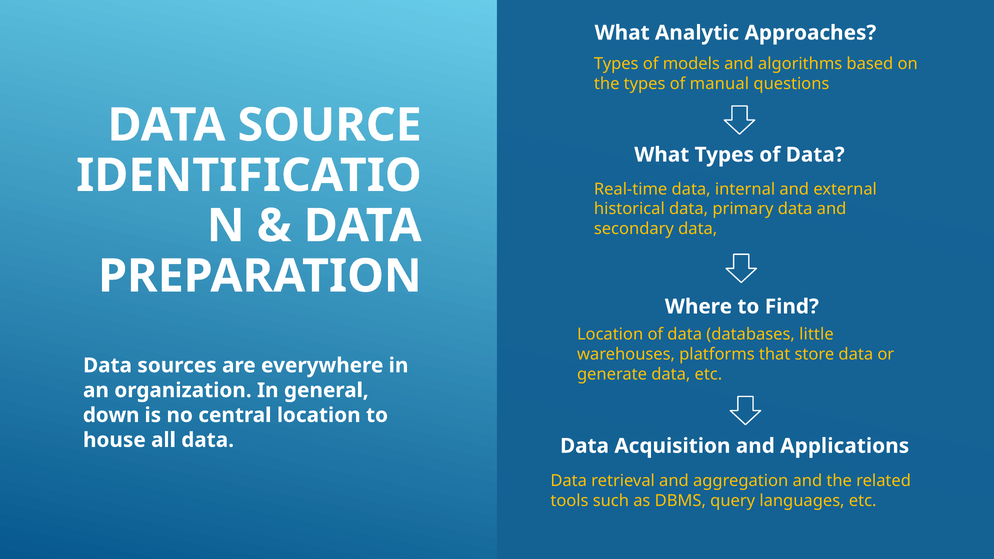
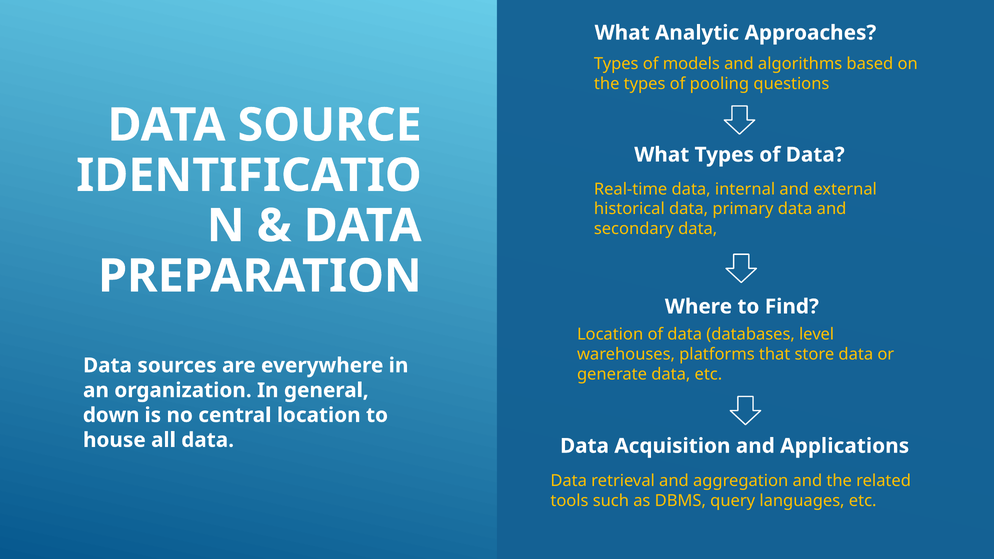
manual: manual -> pooling (719, 84)
little: little -> level (817, 334)
